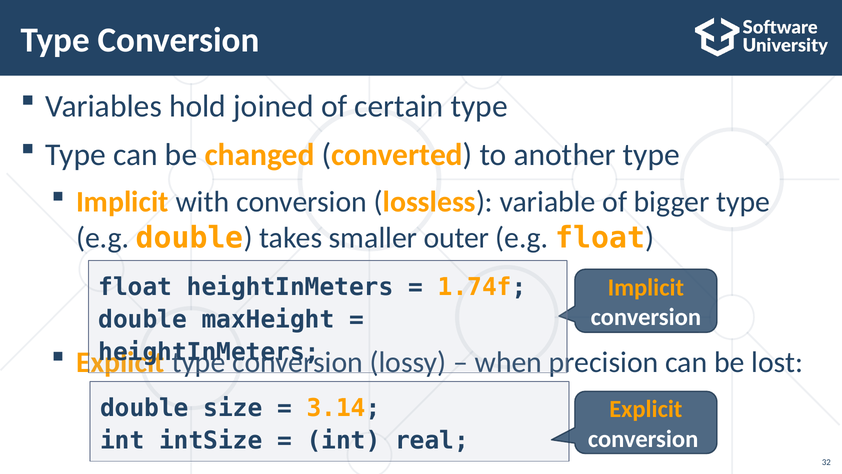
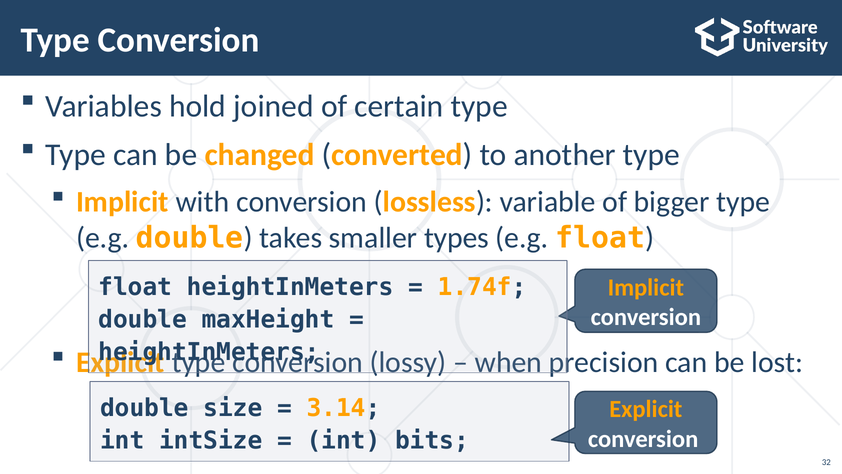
outer: outer -> types (456, 238)
real: real -> bits (432, 440)
